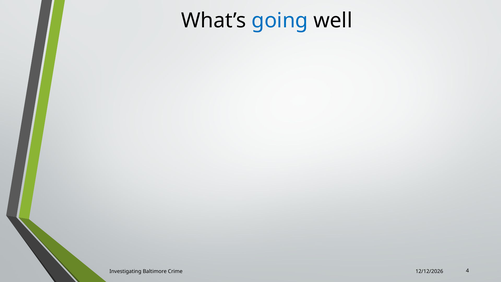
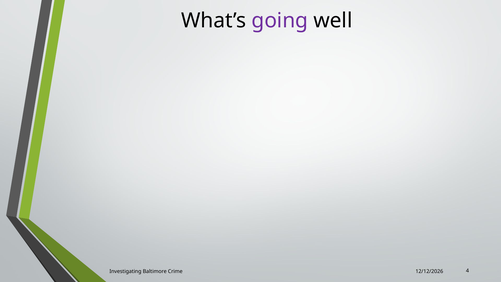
going colour: blue -> purple (280, 21)
